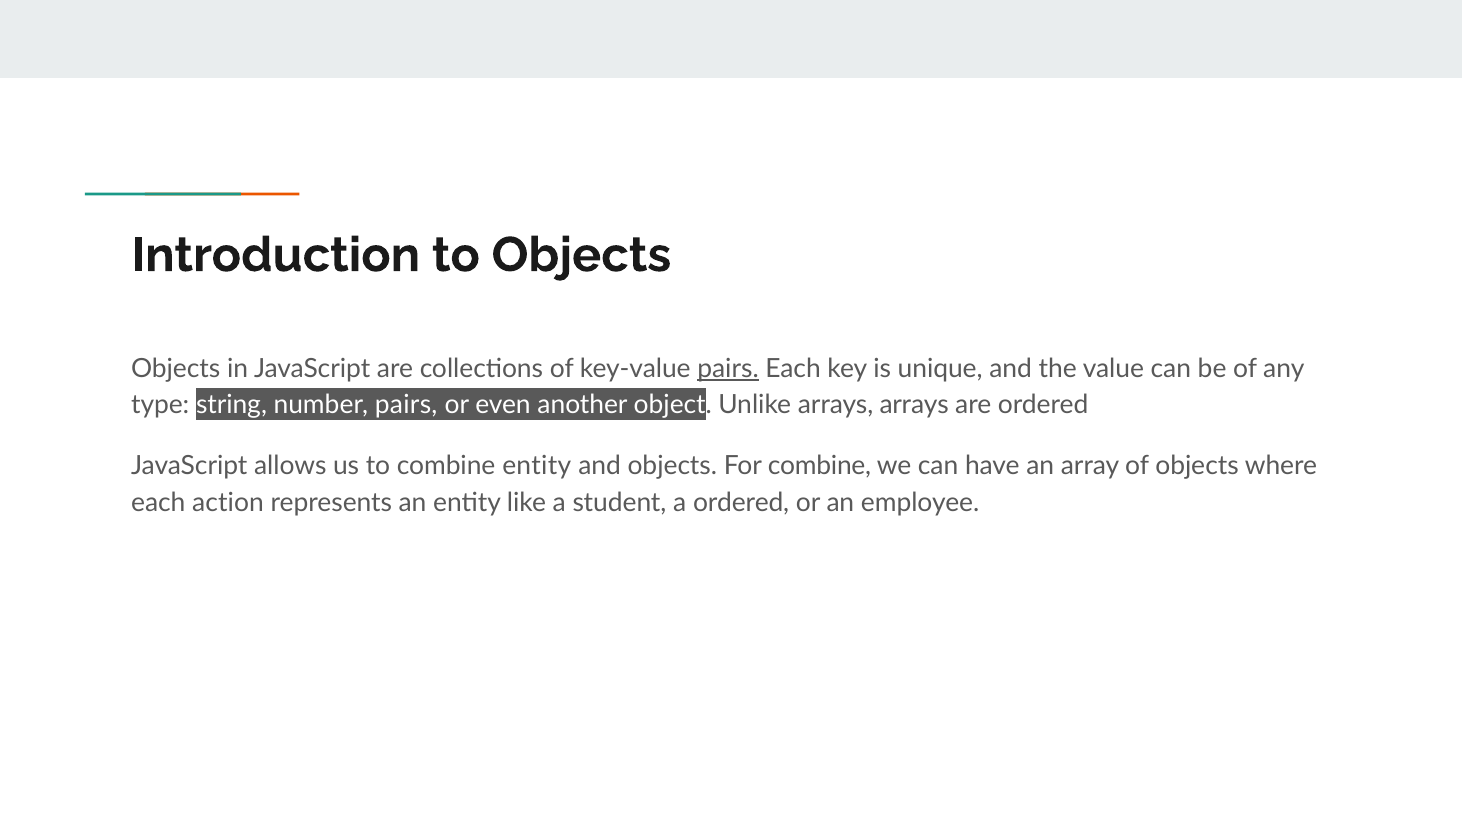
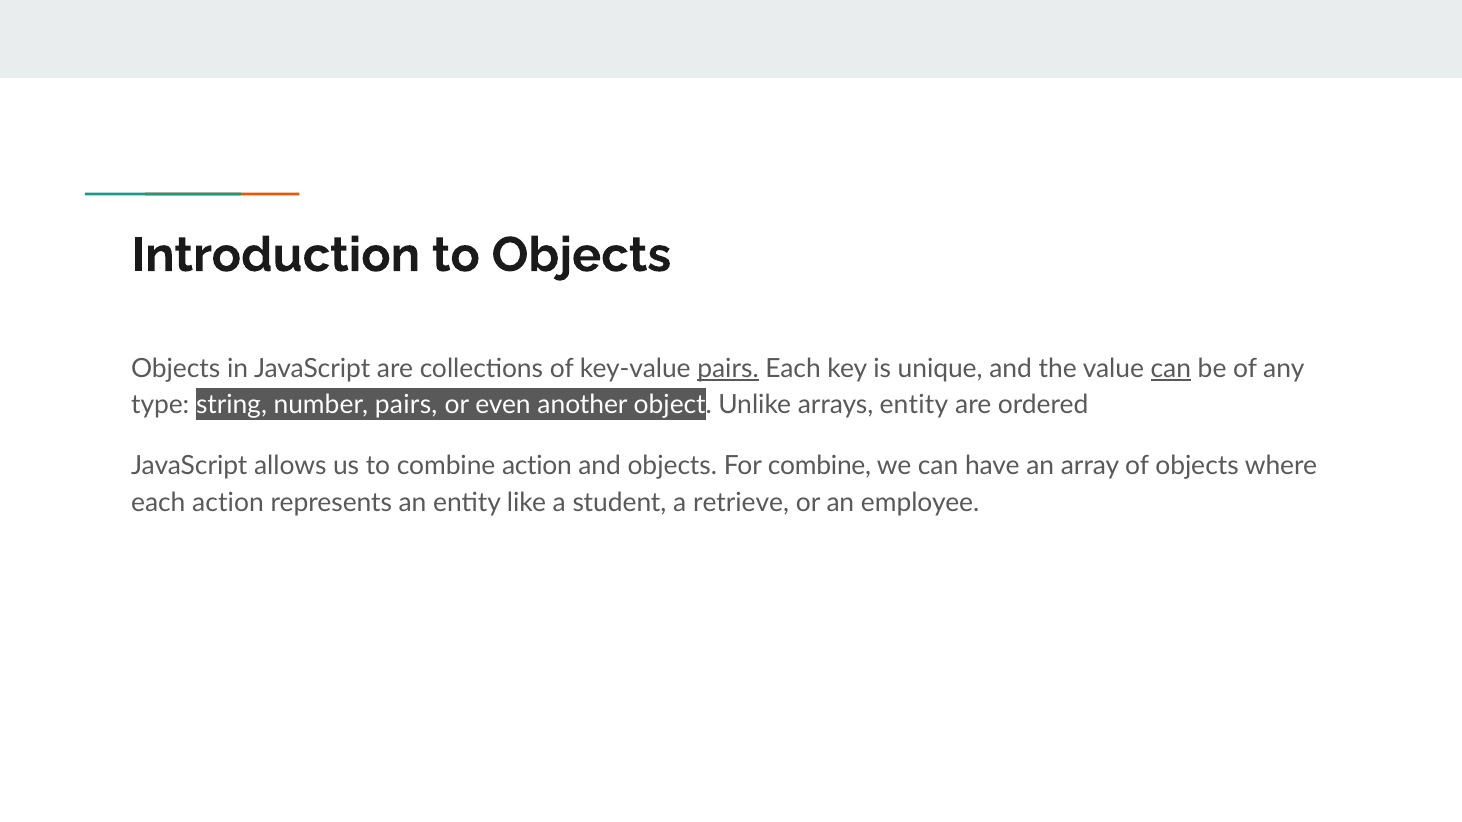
can underline: none -> present (1171, 369)
arrays arrays: arrays -> entity (914, 405)
combine entity: entity -> action (537, 466)
a ordered: ordered -> retrieve (741, 503)
